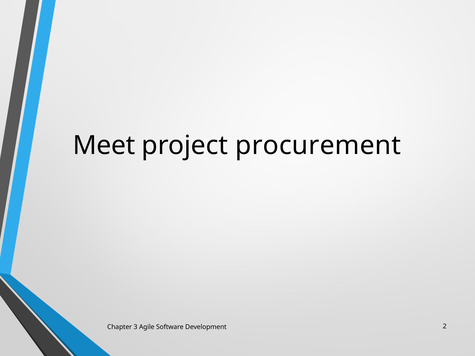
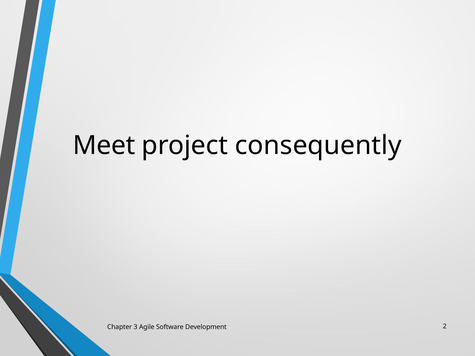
procurement: procurement -> consequently (318, 145)
